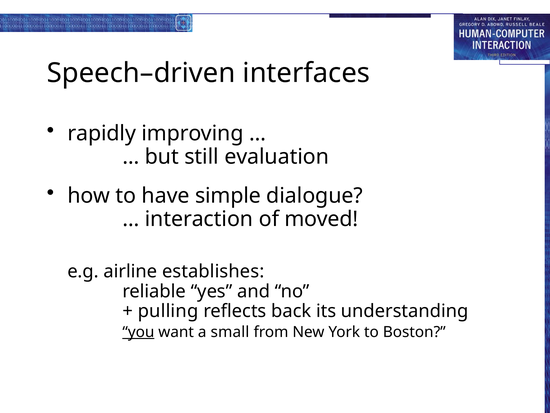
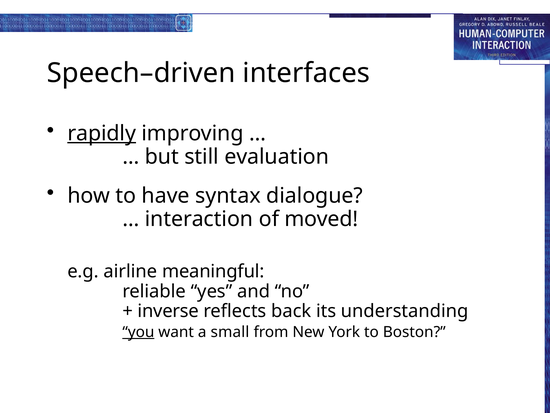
rapidly underline: none -> present (102, 133)
simple: simple -> syntax (228, 196)
establishes: establishes -> meaningful (213, 271)
pulling: pulling -> inverse (168, 311)
